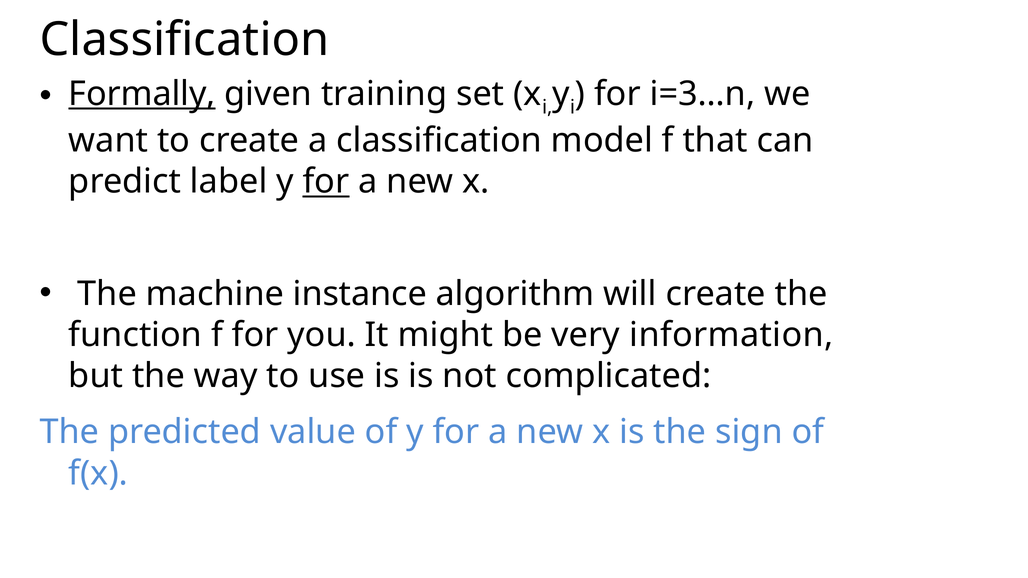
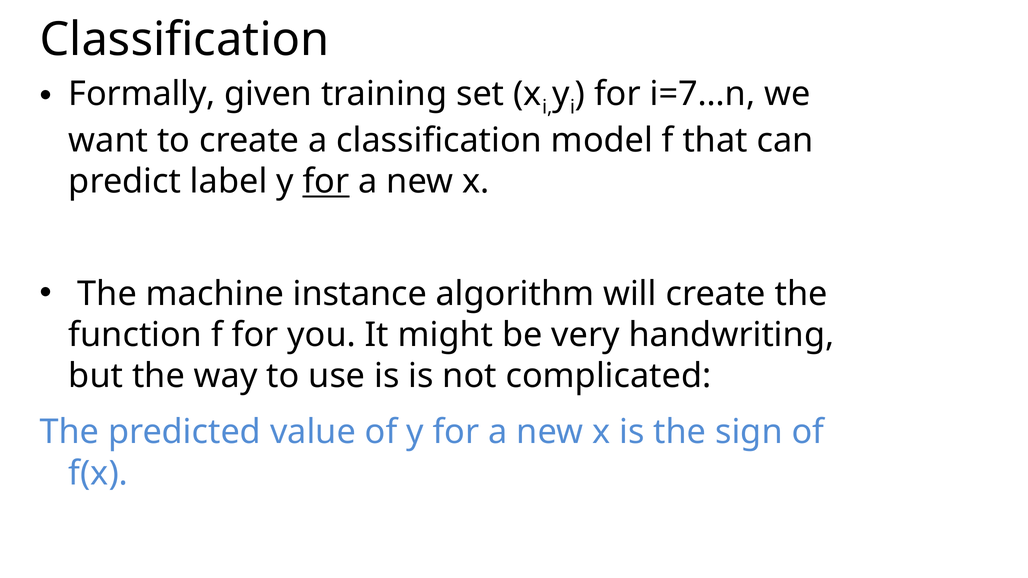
Formally underline: present -> none (142, 94)
i=3…n: i=3…n -> i=7…n (702, 94)
information: information -> handwriting (732, 335)
